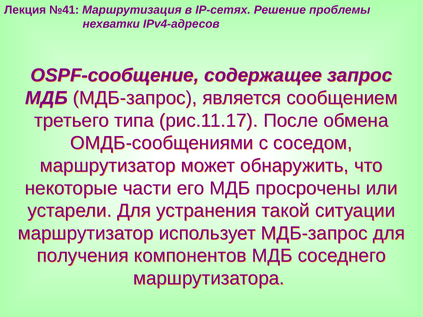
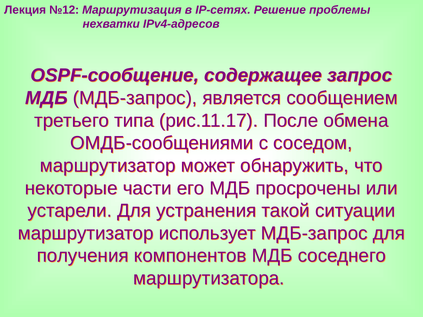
№41: №41 -> №12 (64, 10)
